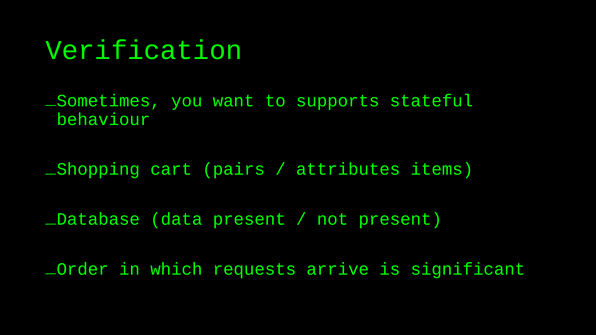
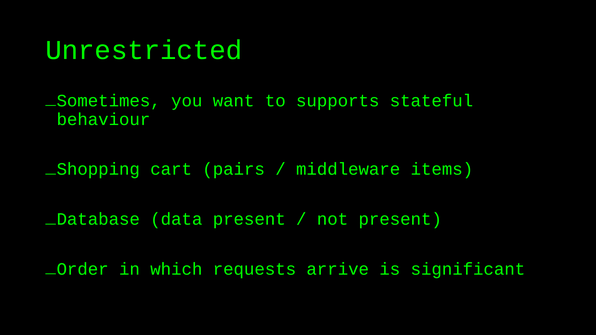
Verification: Verification -> Unrestricted (144, 50)
attributes: attributes -> middleware (348, 169)
